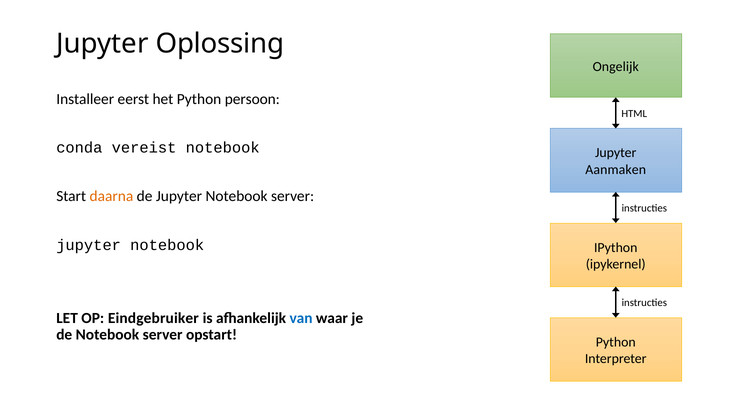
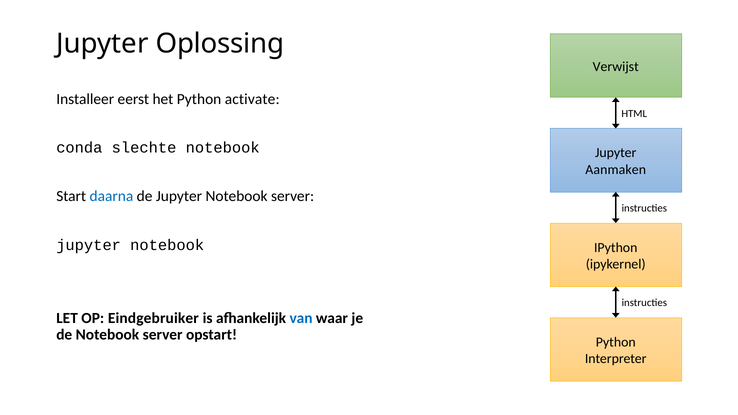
Ongelijk: Ongelijk -> Verwijst (616, 67)
persoon: persoon -> activate (252, 99)
vereist: vereist -> slechte (144, 148)
daarna colour: orange -> blue (111, 196)
